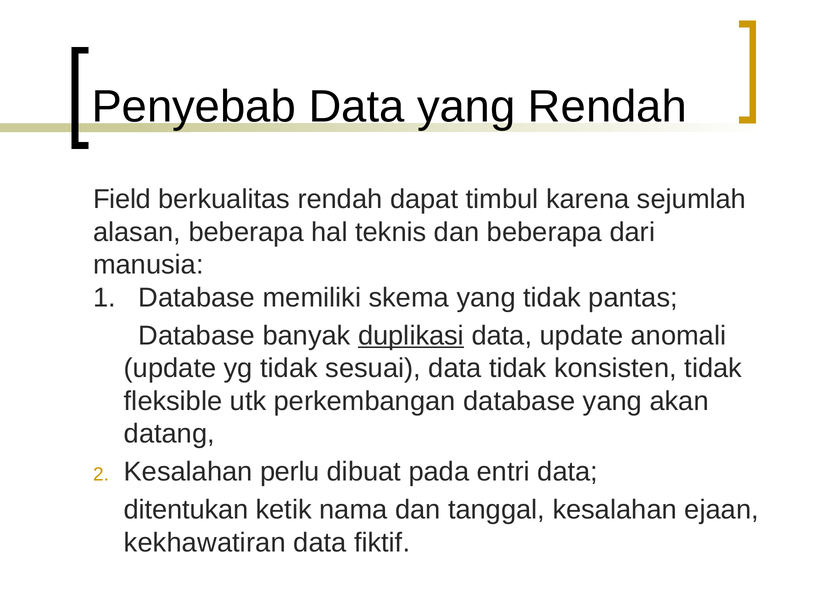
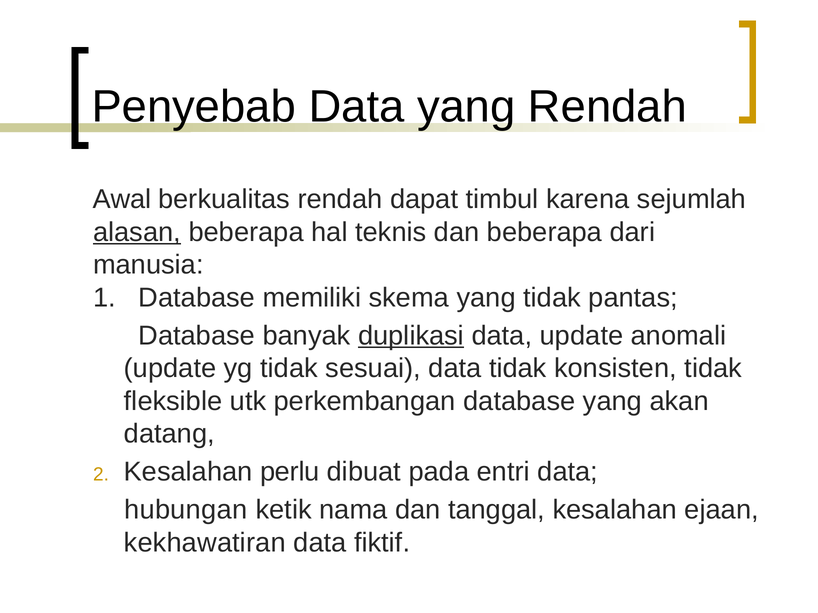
Field: Field -> Awal (122, 200)
alasan underline: none -> present (137, 232)
ditentukan: ditentukan -> hubungan (186, 510)
